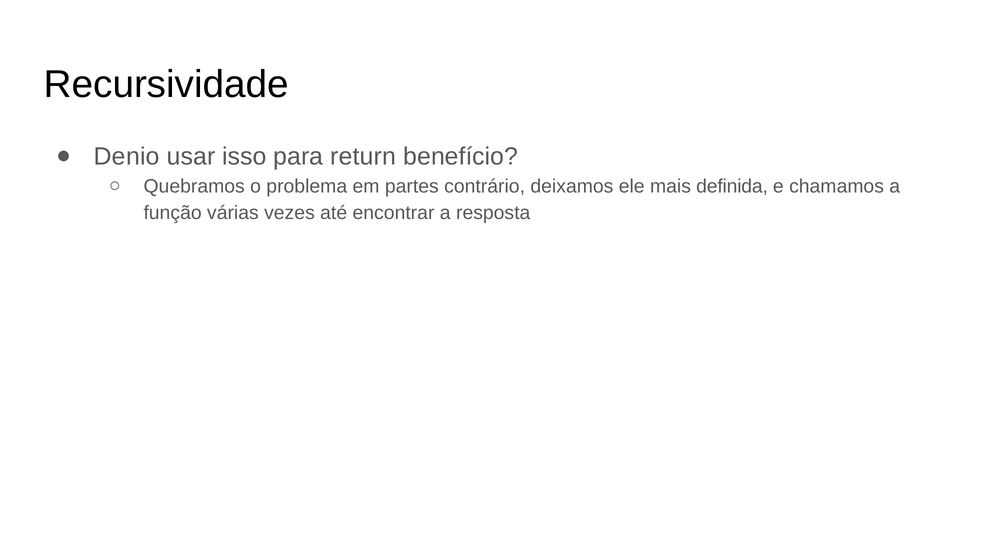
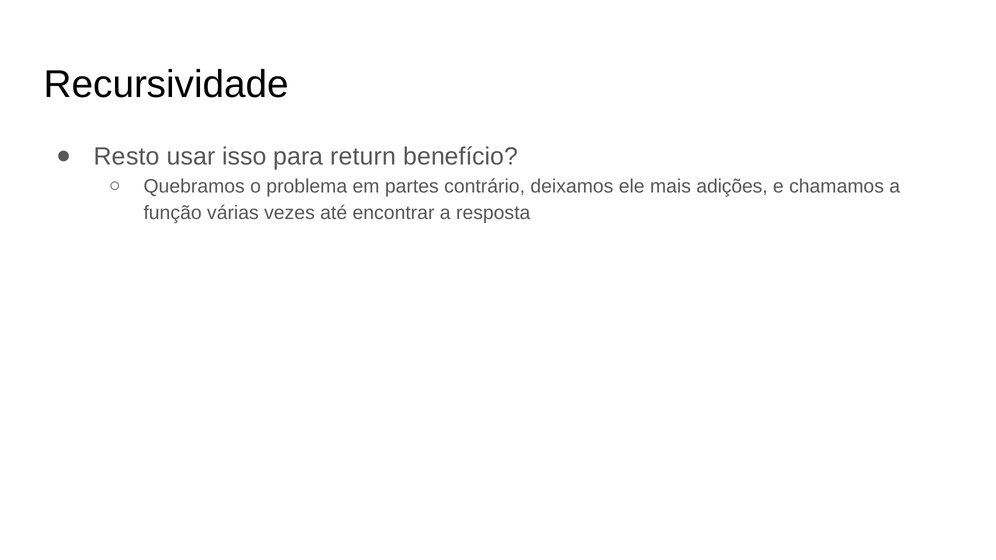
Denio: Denio -> Resto (127, 157)
definida: definida -> adições (732, 186)
